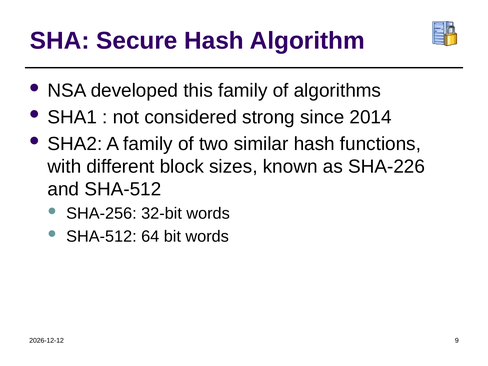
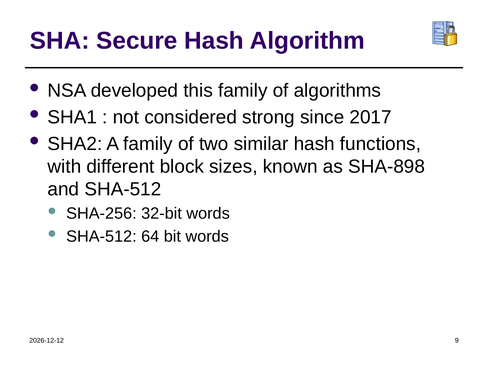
2014: 2014 -> 2017 (371, 117)
SHA-226: SHA-226 -> SHA-898 (387, 167)
